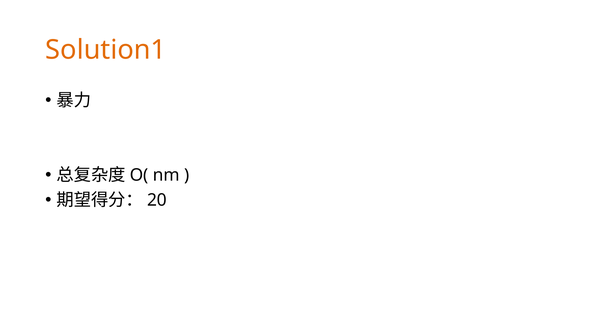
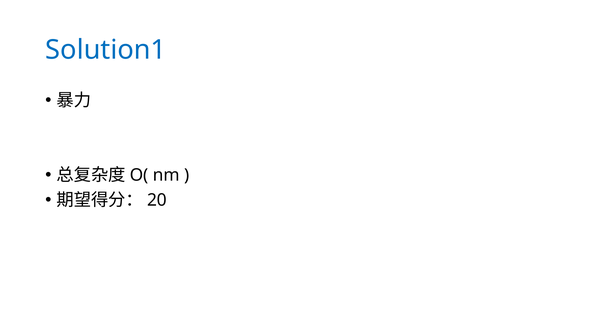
Solution1 colour: orange -> blue (106, 50)
